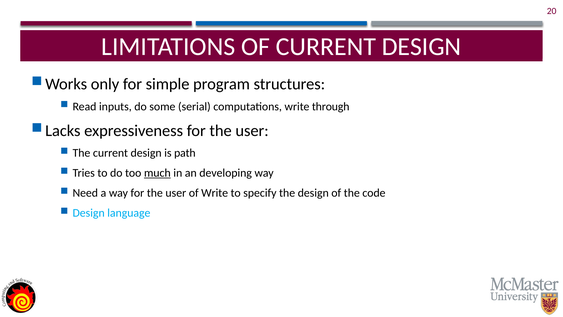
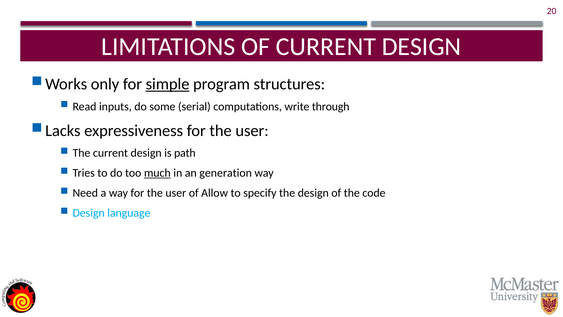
simple underline: none -> present (168, 84)
developing: developing -> generation (226, 173)
of Write: Write -> Allow (215, 193)
